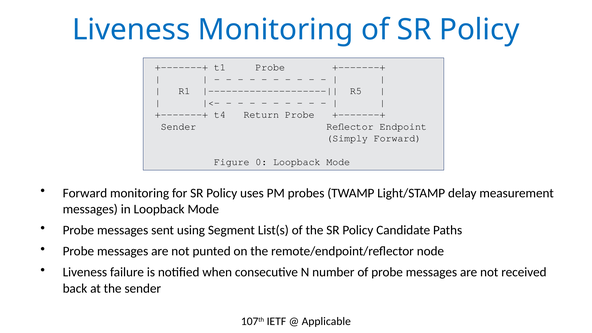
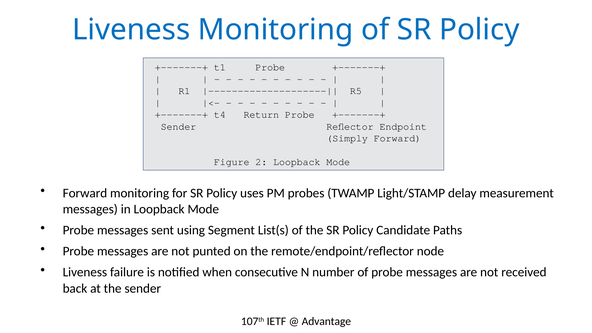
0: 0 -> 2 (261, 162)
Applicable: Applicable -> Advantage (326, 321)
